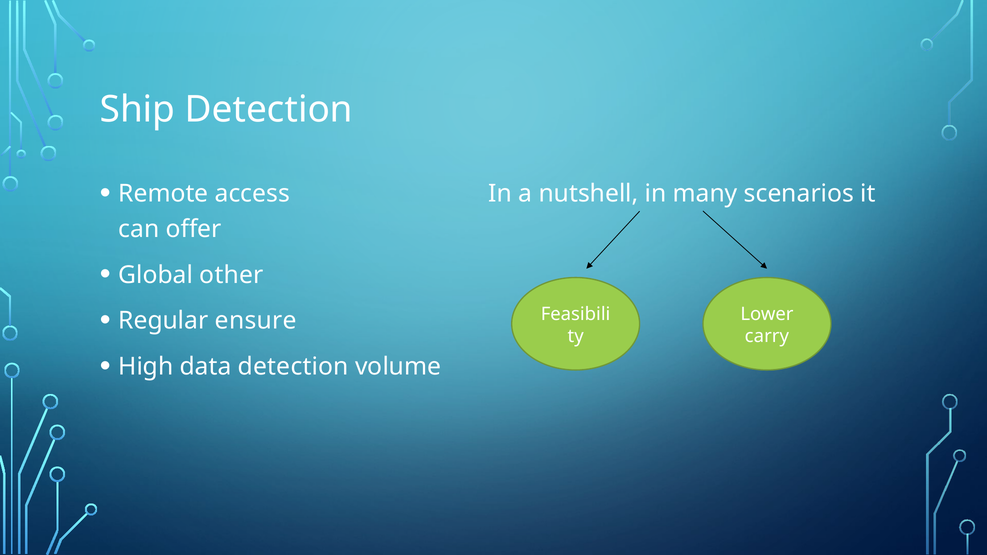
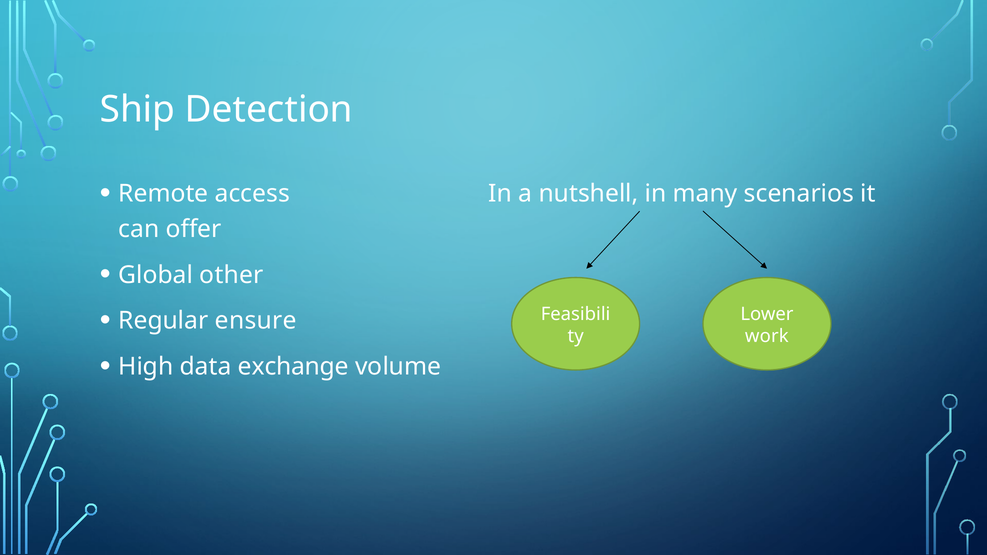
carry: carry -> work (767, 336)
data detection: detection -> exchange (293, 367)
